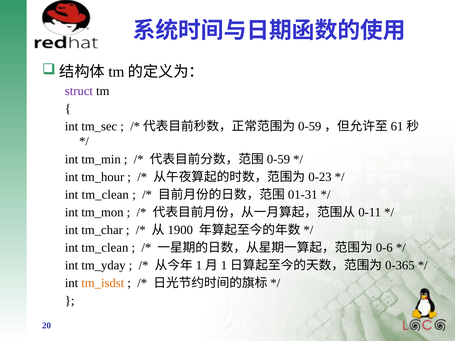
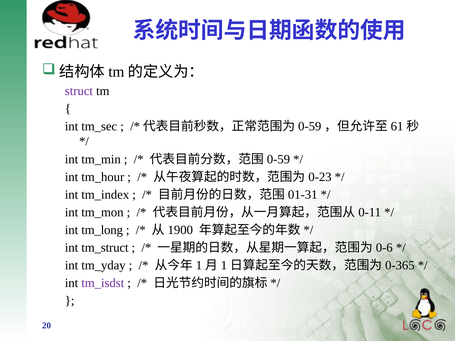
tm_clean: tm_clean -> tm_index (105, 195)
tm_char: tm_char -> tm_long (102, 230)
tm_clean: tm_clean -> tm_struct (105, 248)
tm_isdst colour: orange -> purple (103, 283)
